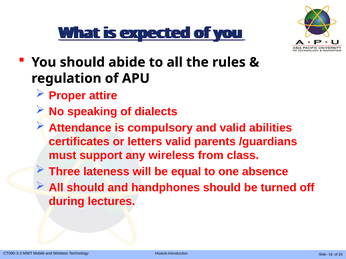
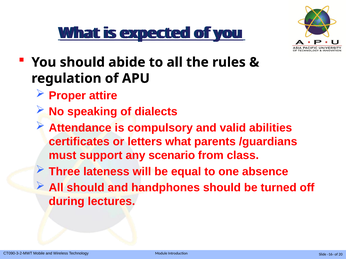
letters valid: valid -> what (178, 142)
any wireless: wireless -> scenario (172, 156)
